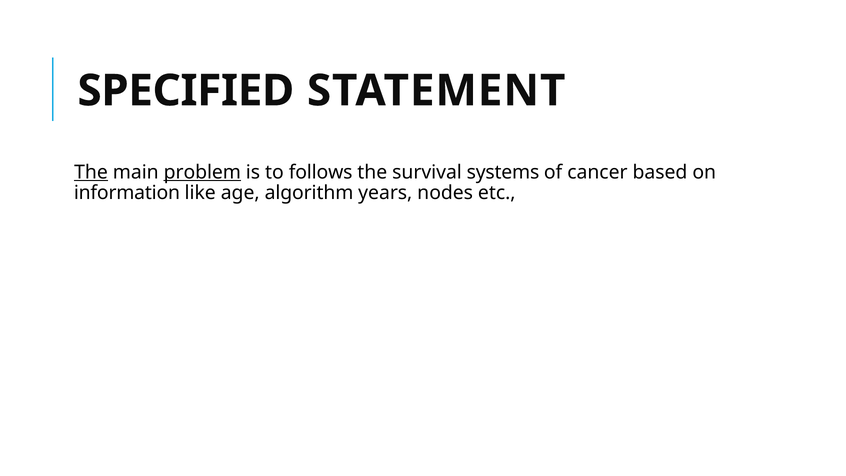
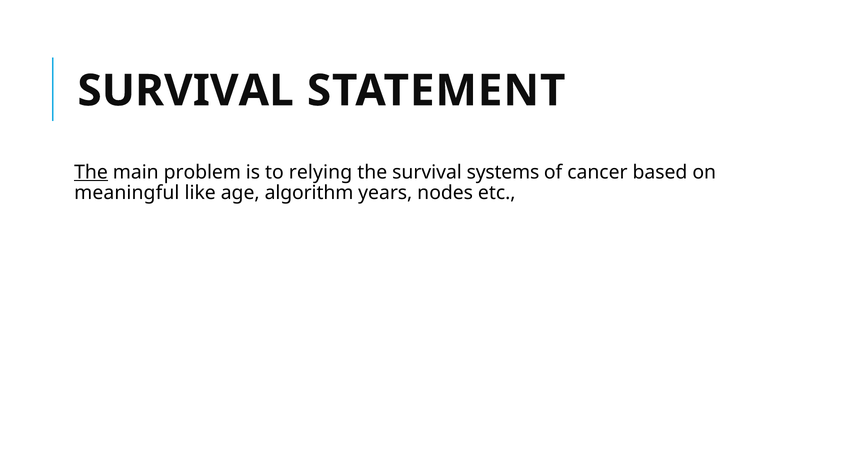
SPECIFIED: SPECIFIED -> SURVIVAL (186, 91)
problem underline: present -> none (202, 172)
follows: follows -> relying (320, 172)
information: information -> meaningful (127, 193)
